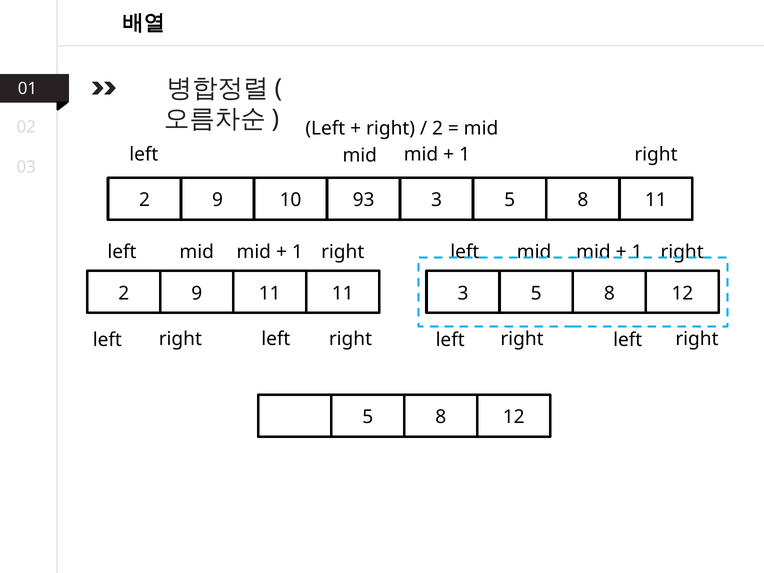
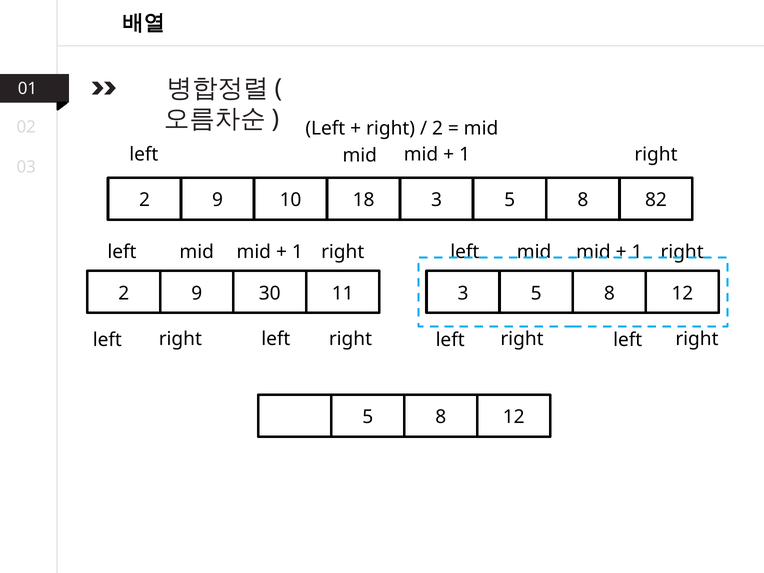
93: 93 -> 18 (364, 200)
8 11: 11 -> 82 (656, 200)
9 11: 11 -> 30 (270, 293)
